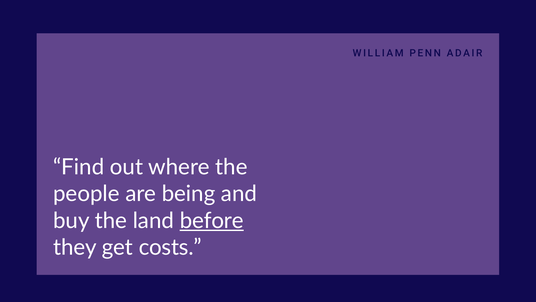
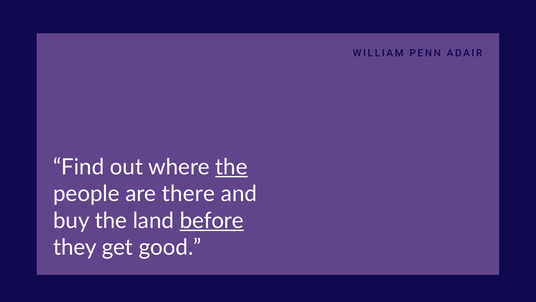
the underline: none -> present (231, 167)
being: being -> there (188, 194)
costs: costs -> good (170, 247)
